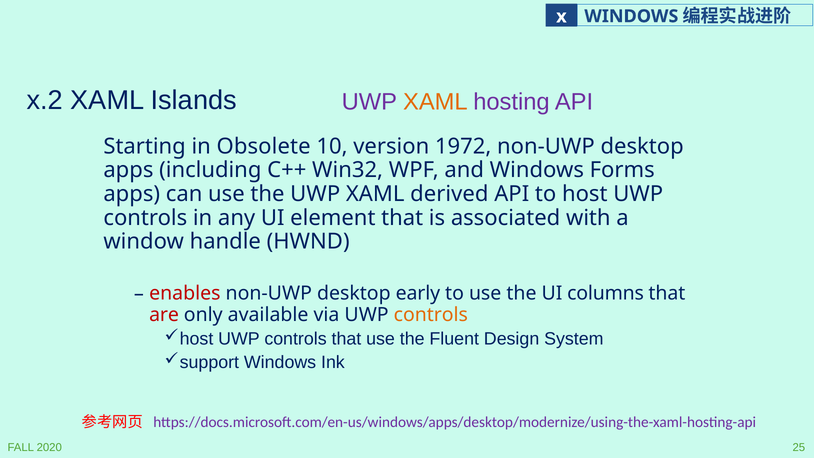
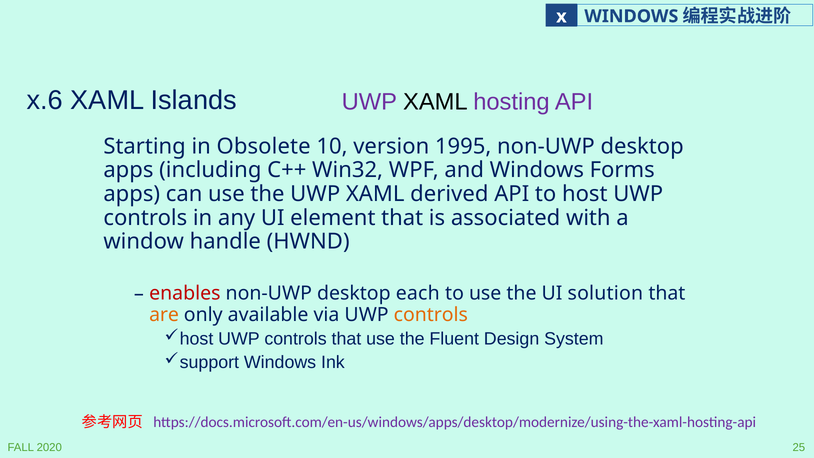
x.2: x.2 -> x.6 (45, 100)
XAML colour: orange -> black (435, 102)
1972: 1972 -> 1995 (463, 146)
early: early -> each (418, 293)
columns: columns -> solution (605, 293)
are colour: red -> orange (164, 314)
